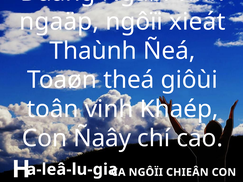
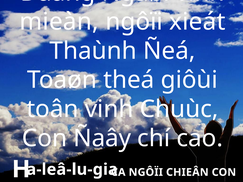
ngaäp: ngaäp -> mieàn (59, 22)
Khaép: Khaép -> Chuùc (179, 109)
